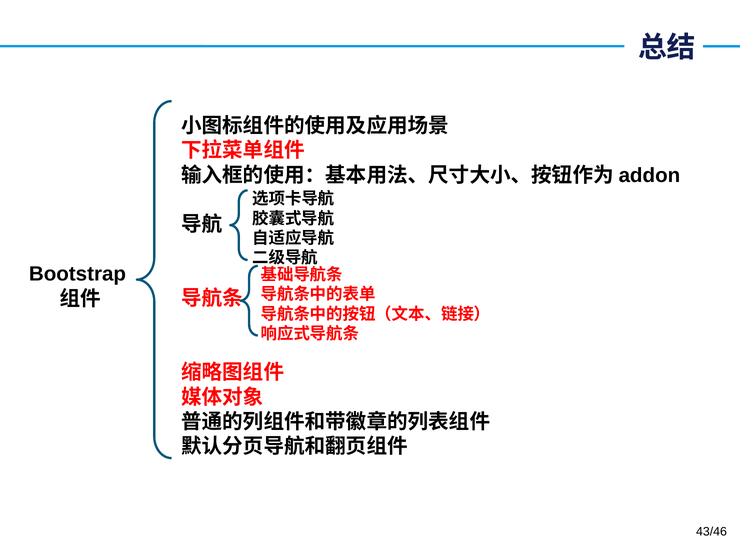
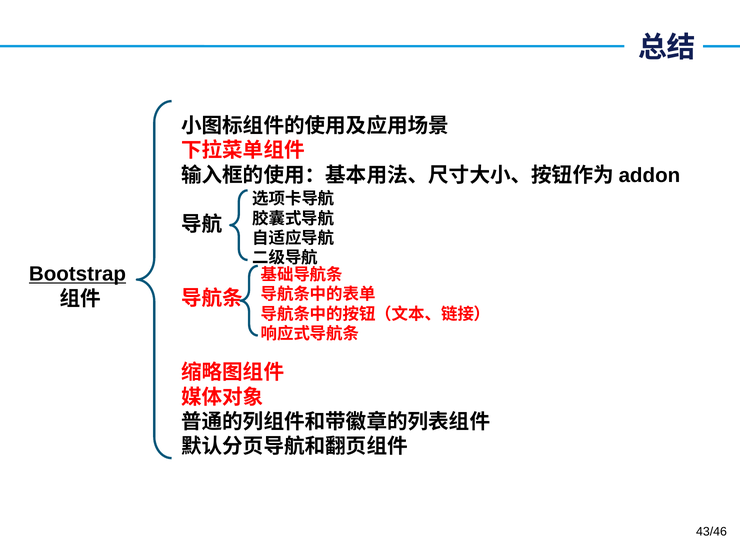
Bootstrap underline: none -> present (77, 274)
